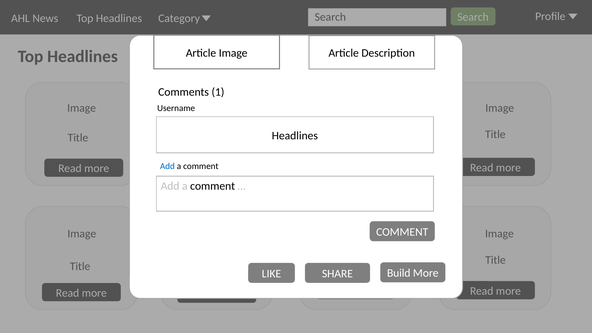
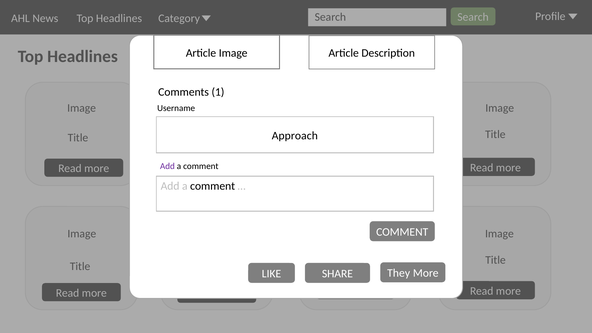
Headlines: Headlines -> Approach (295, 136)
Add colour: blue -> purple (167, 166)
Build: Build -> They (399, 273)
